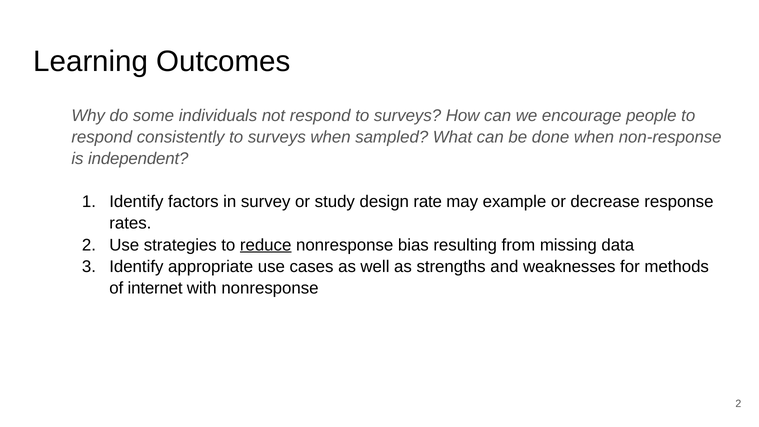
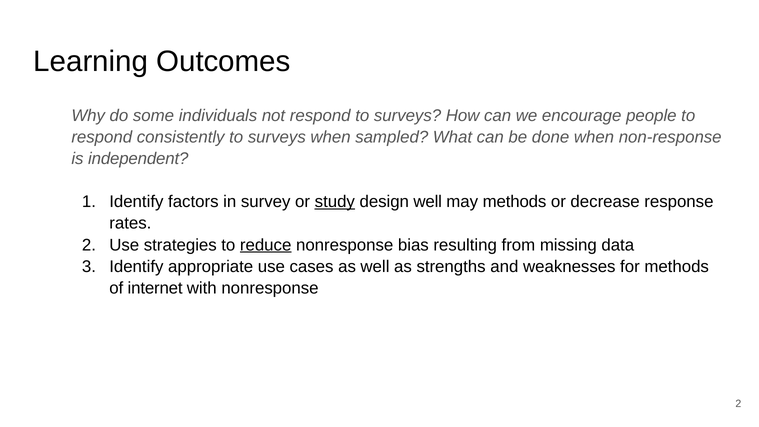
study underline: none -> present (335, 202)
design rate: rate -> well (428, 202)
may example: example -> methods (515, 202)
